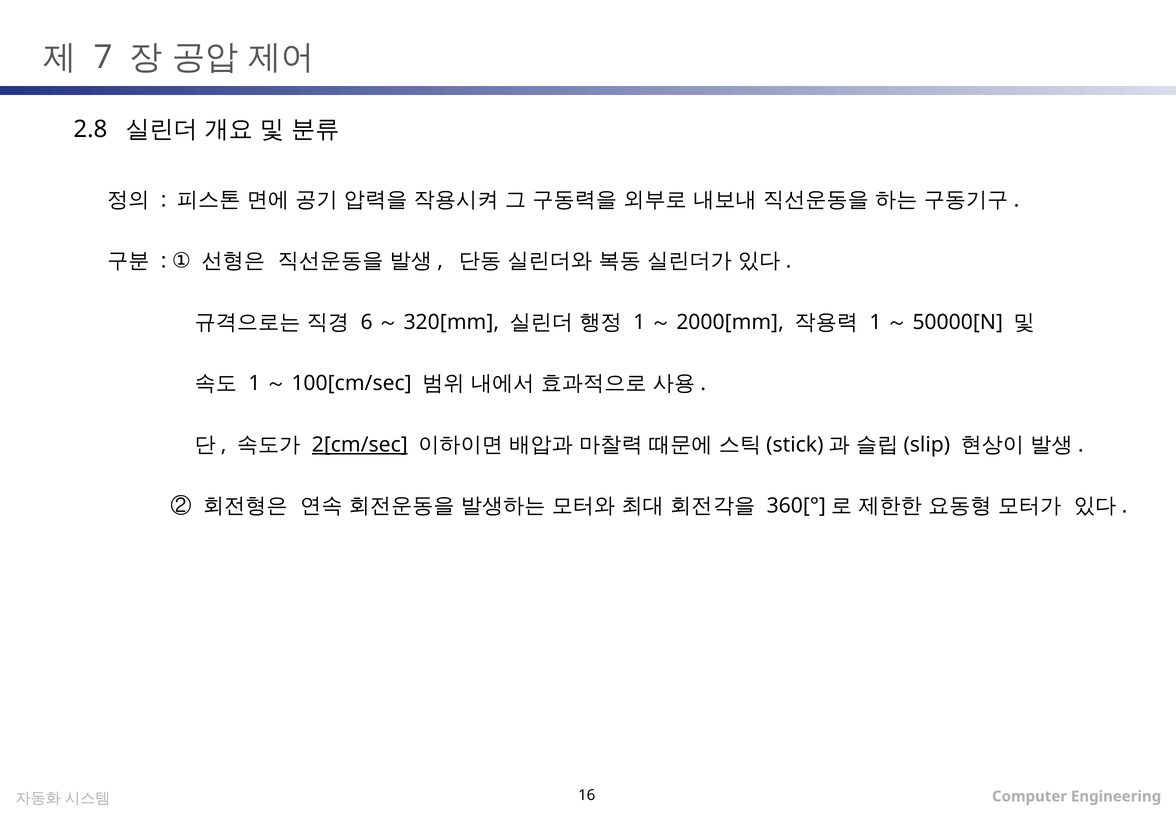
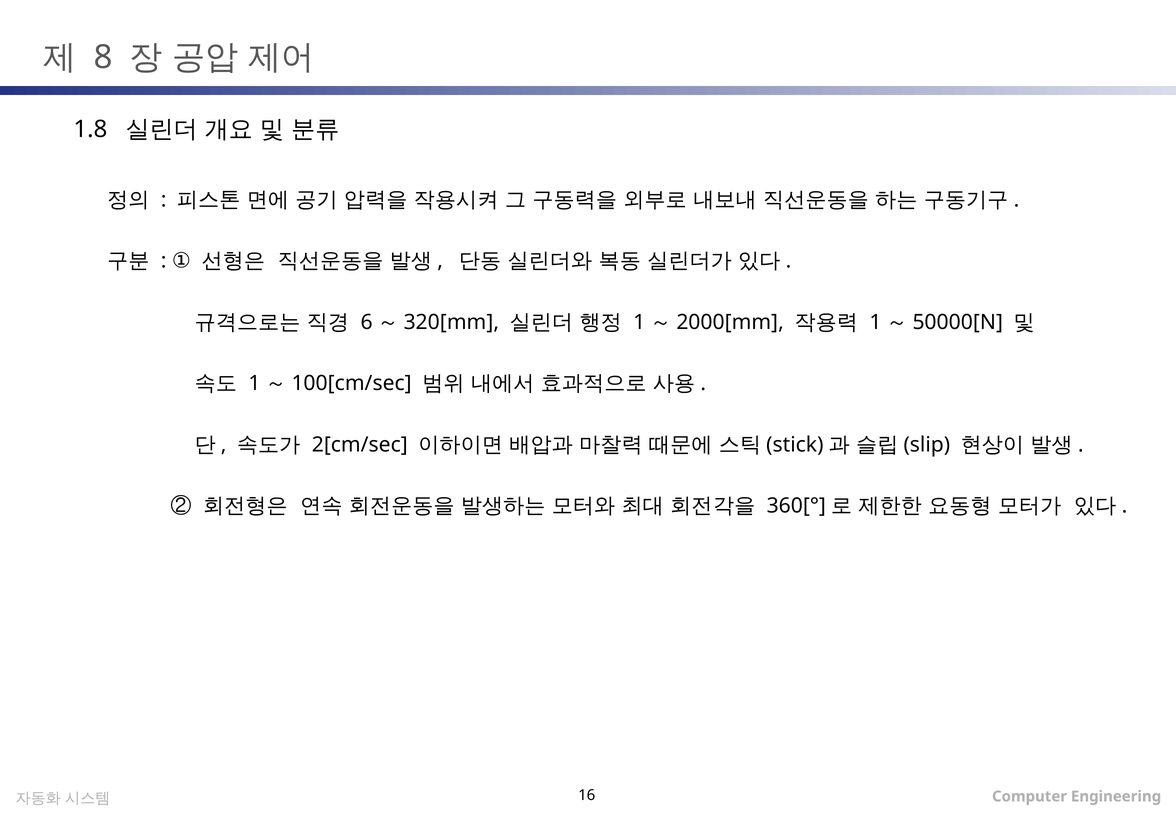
7: 7 -> 8 (103, 57)
2.8: 2.8 -> 1.8 (90, 129)
2[cm/sec underline: present -> none (360, 445)
